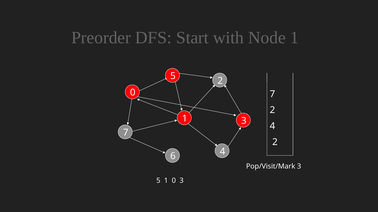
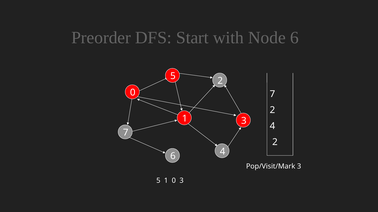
Node 1: 1 -> 6 (294, 38)
